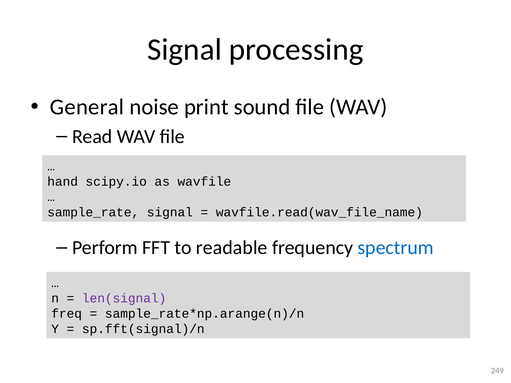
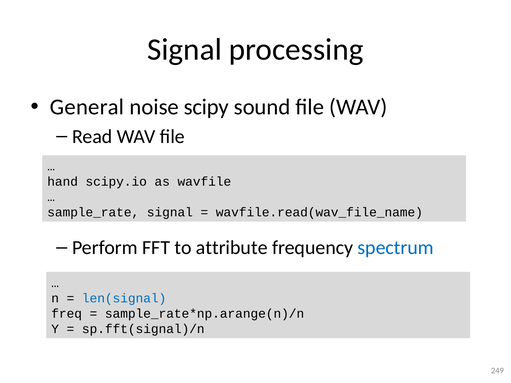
print: print -> scipy (206, 107)
readable: readable -> attribute (232, 248)
len(signal colour: purple -> blue (124, 298)
